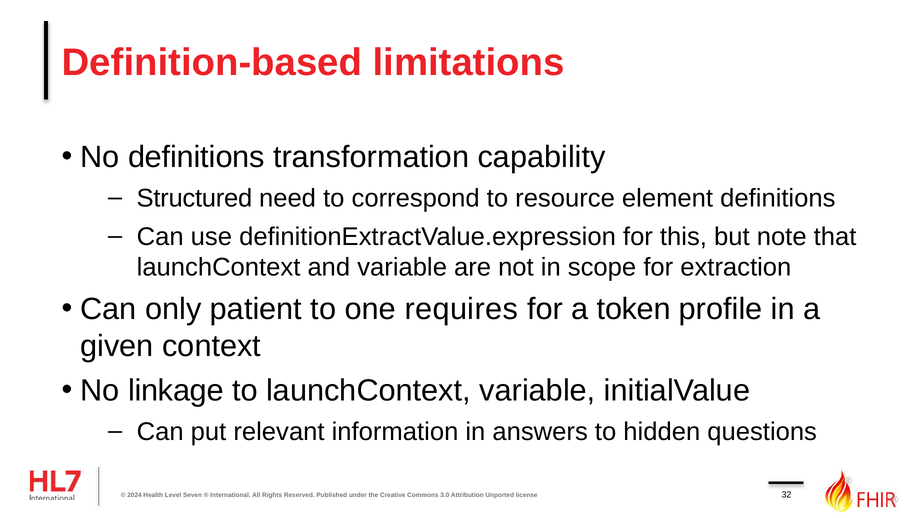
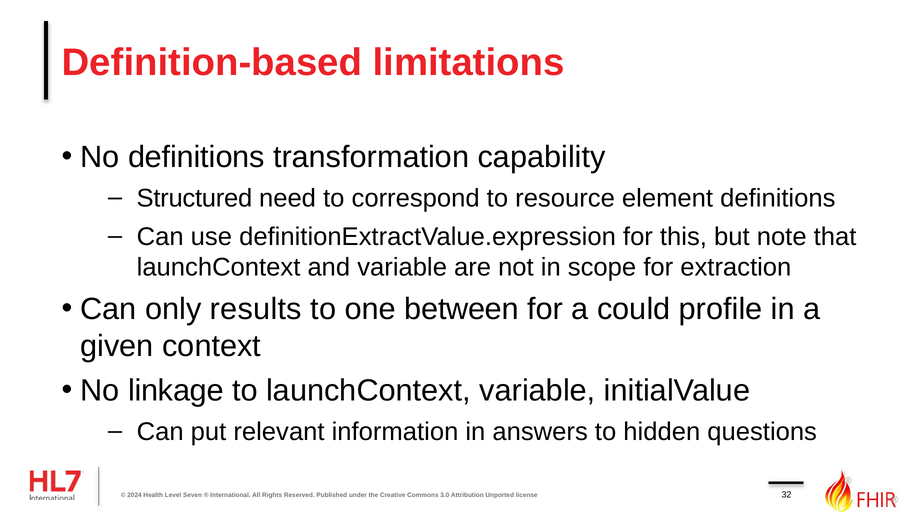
patient: patient -> results (256, 309)
requires: requires -> between (462, 309)
token: token -> could (634, 309)
